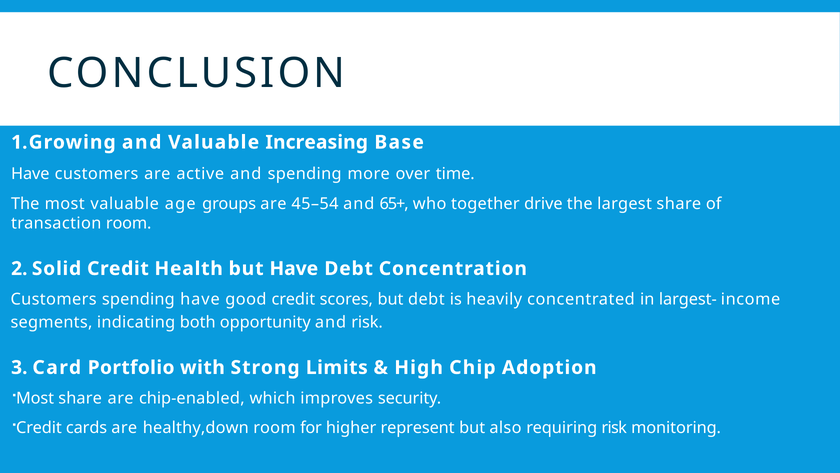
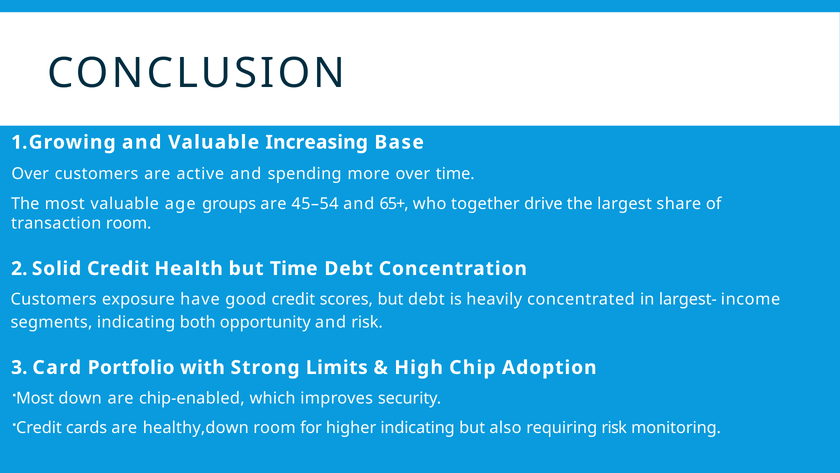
Have: Have -> Over (30, 174)
but Have: Have -> Time (294, 268)
Customers spending: spending -> exposure (138, 299)
Most share: share -> down (80, 398)
higher represent: represent -> indicating (418, 427)
